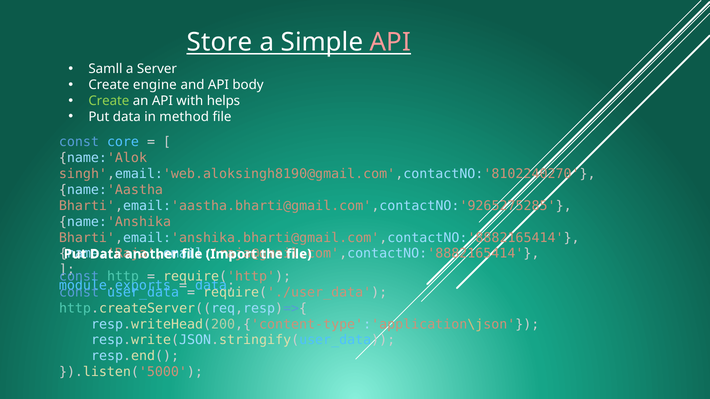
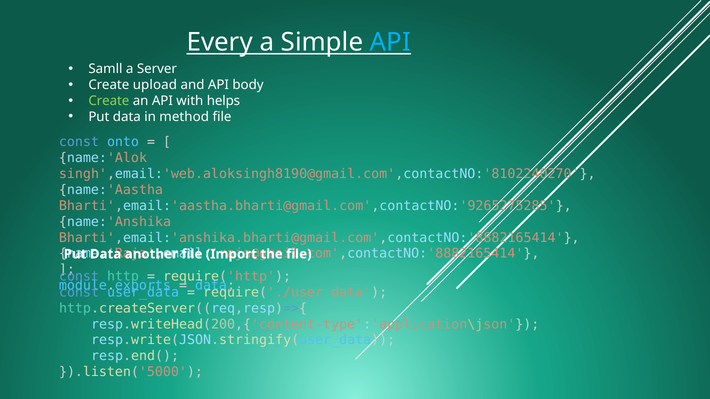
Store: Store -> Every (220, 42)
API colour: pink -> light blue (390, 42)
engine: engine -> upload (155, 85)
core: core -> onto (123, 142)
